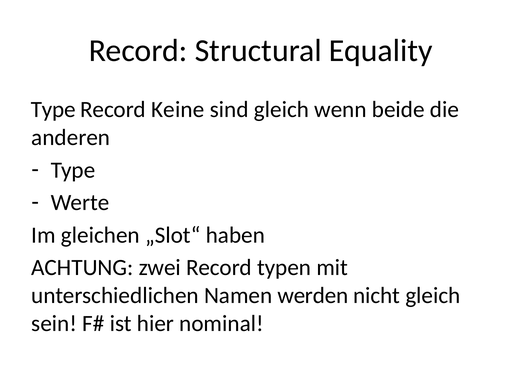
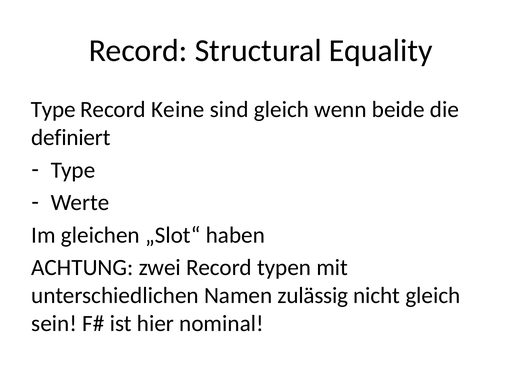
anderen: anderen -> definiert (71, 137)
werden: werden -> zulässig (313, 295)
